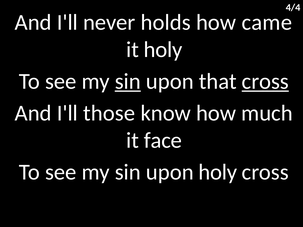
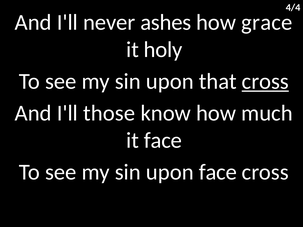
holds: holds -> ashes (166, 22)
came: came -> grace (267, 22)
sin underline: present -> none (128, 81)
upon holy: holy -> face (218, 172)
